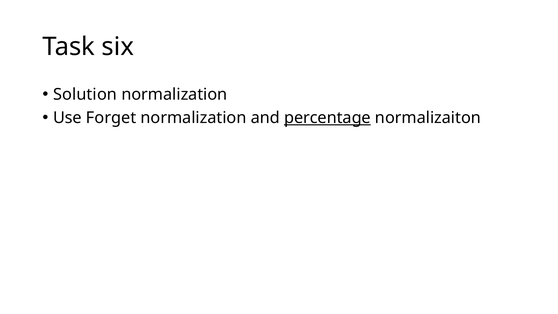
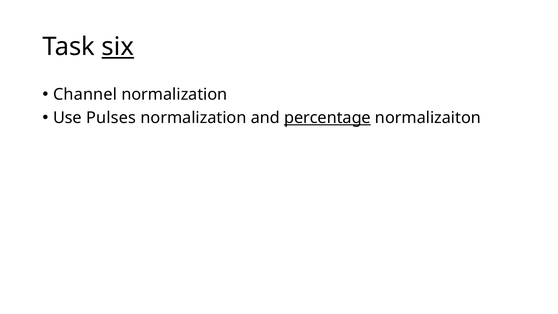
six underline: none -> present (118, 47)
Solution: Solution -> Channel (85, 94)
Forget: Forget -> Pulses (111, 118)
